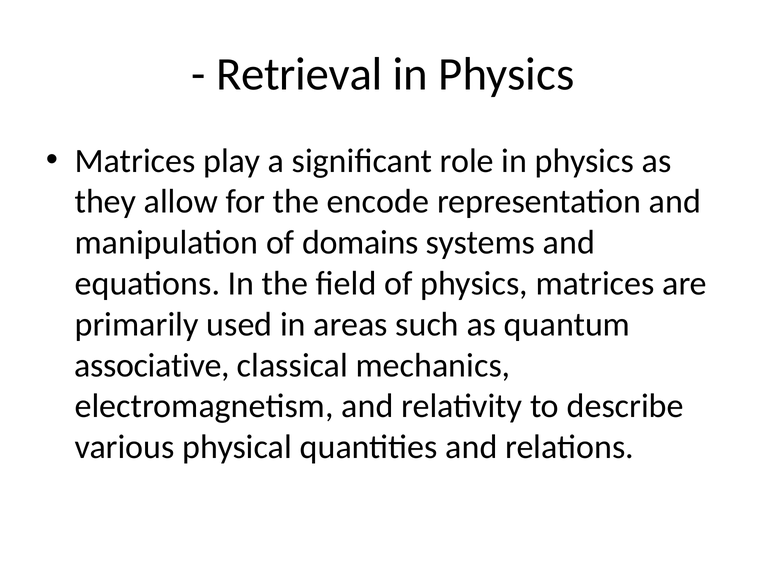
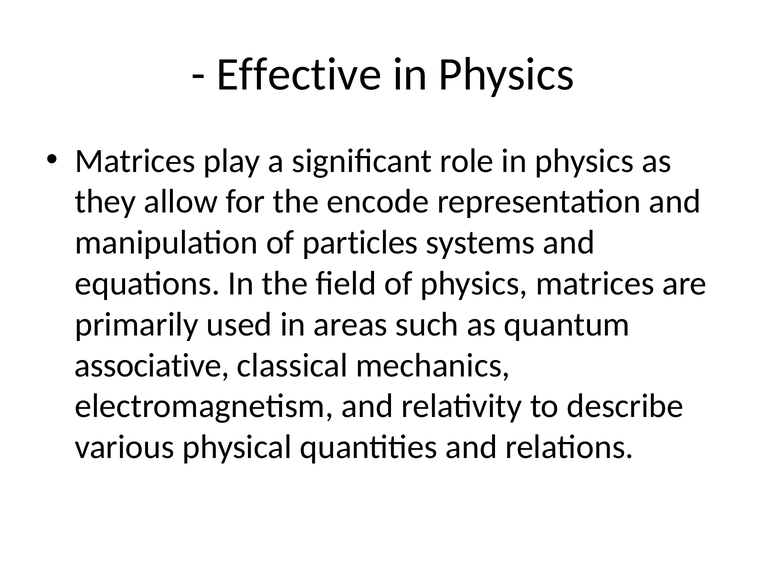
Retrieval: Retrieval -> Effective (299, 74)
domains: domains -> particles (360, 242)
